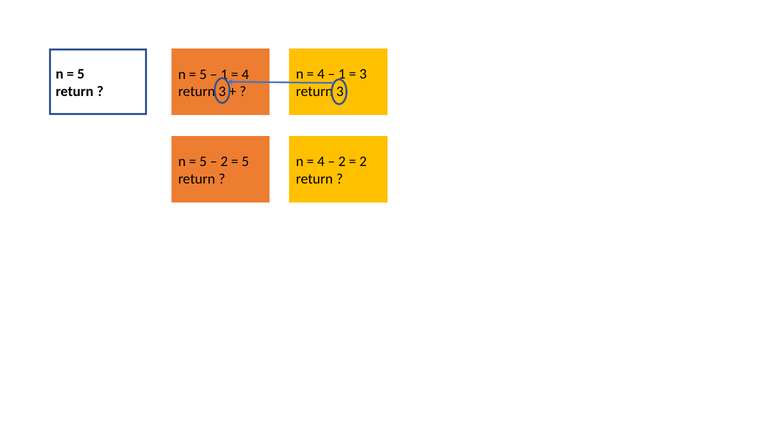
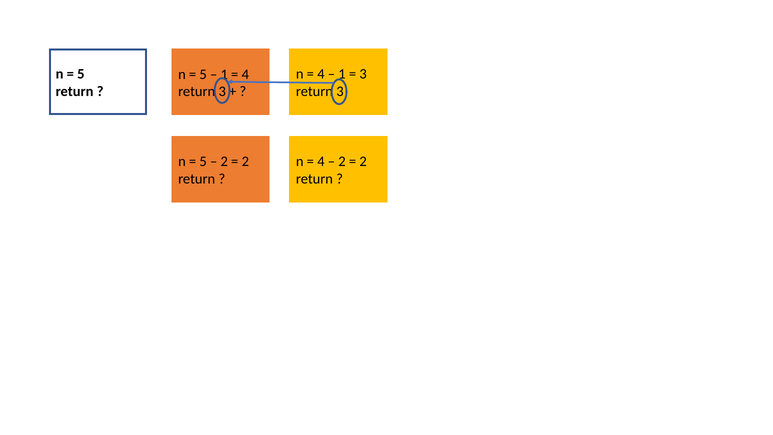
5: 5 -> 2 (245, 161)
